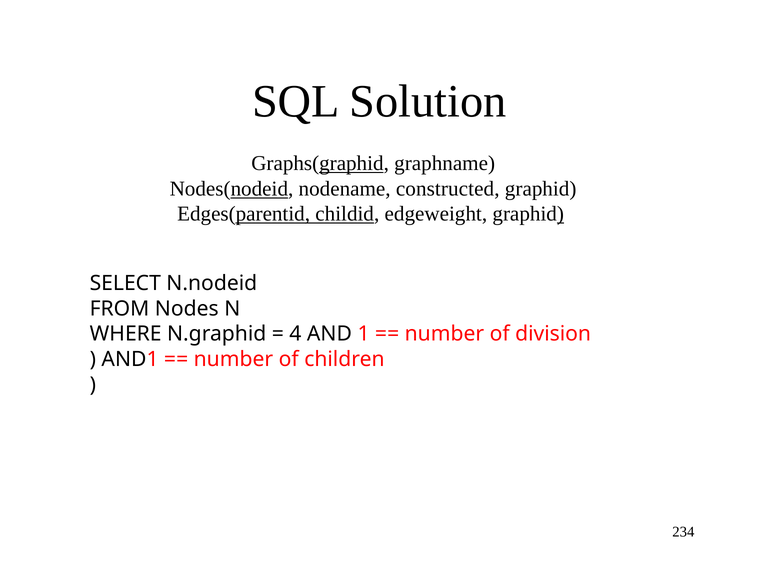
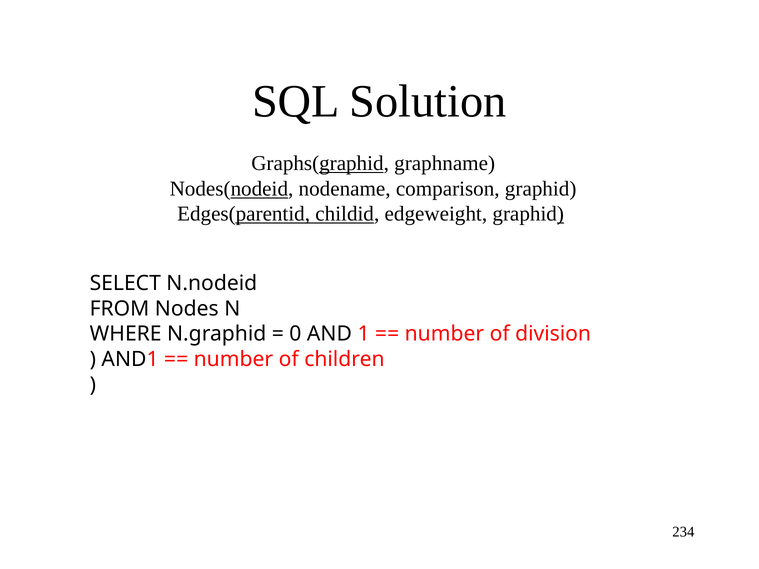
constructed: constructed -> comparison (448, 189)
4: 4 -> 0 (295, 334)
